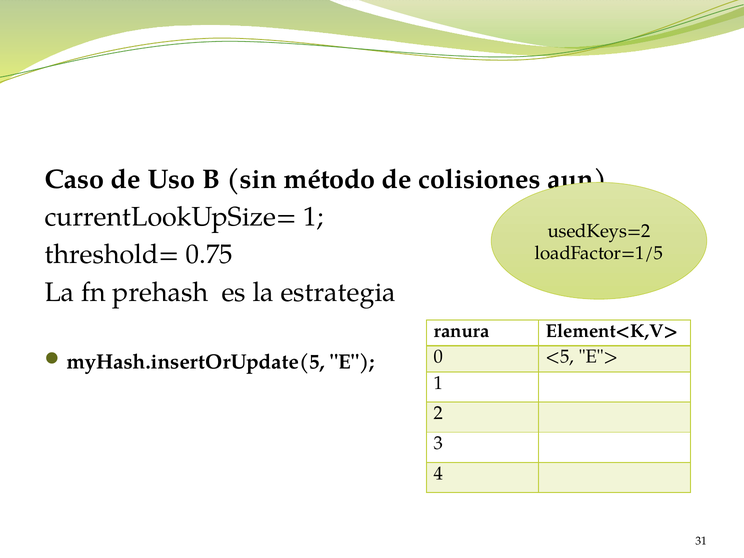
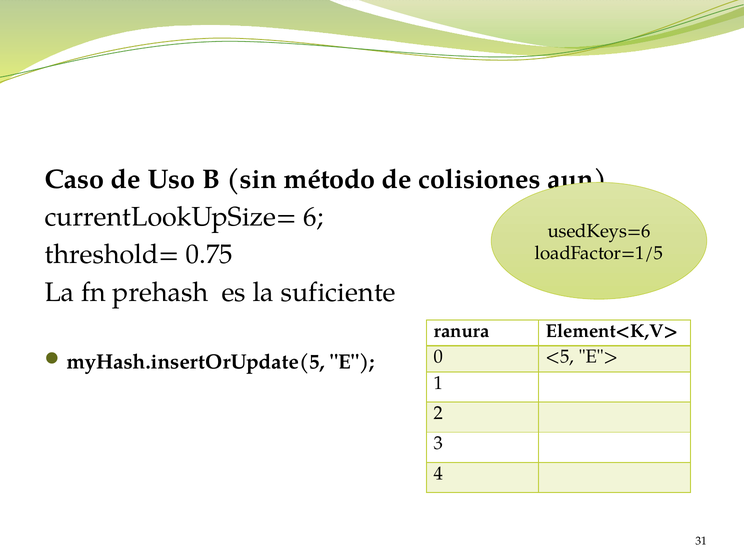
currentLookUpSize= 1: 1 -> 6 (313, 217)
usedKeys=2: usedKeys=2 -> usedKeys=6 (599, 231)
estrategia: estrategia -> suficiente (338, 292)
